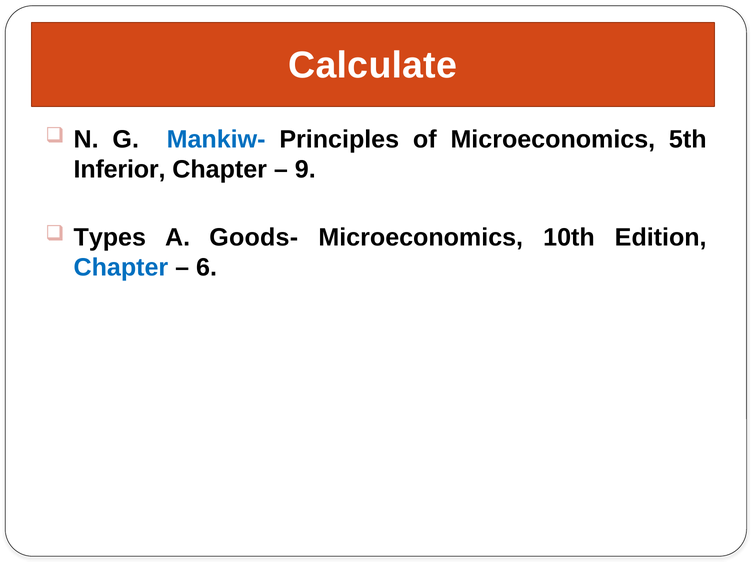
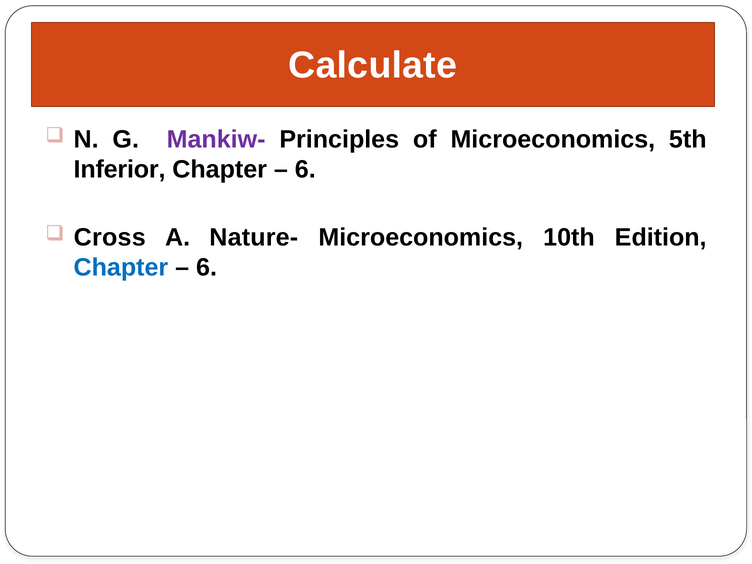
Mankiw- colour: blue -> purple (216, 140)
9: 9 -> 6 (305, 170)
Types: Types -> Cross (110, 238)
Goods-: Goods- -> Nature- (254, 238)
